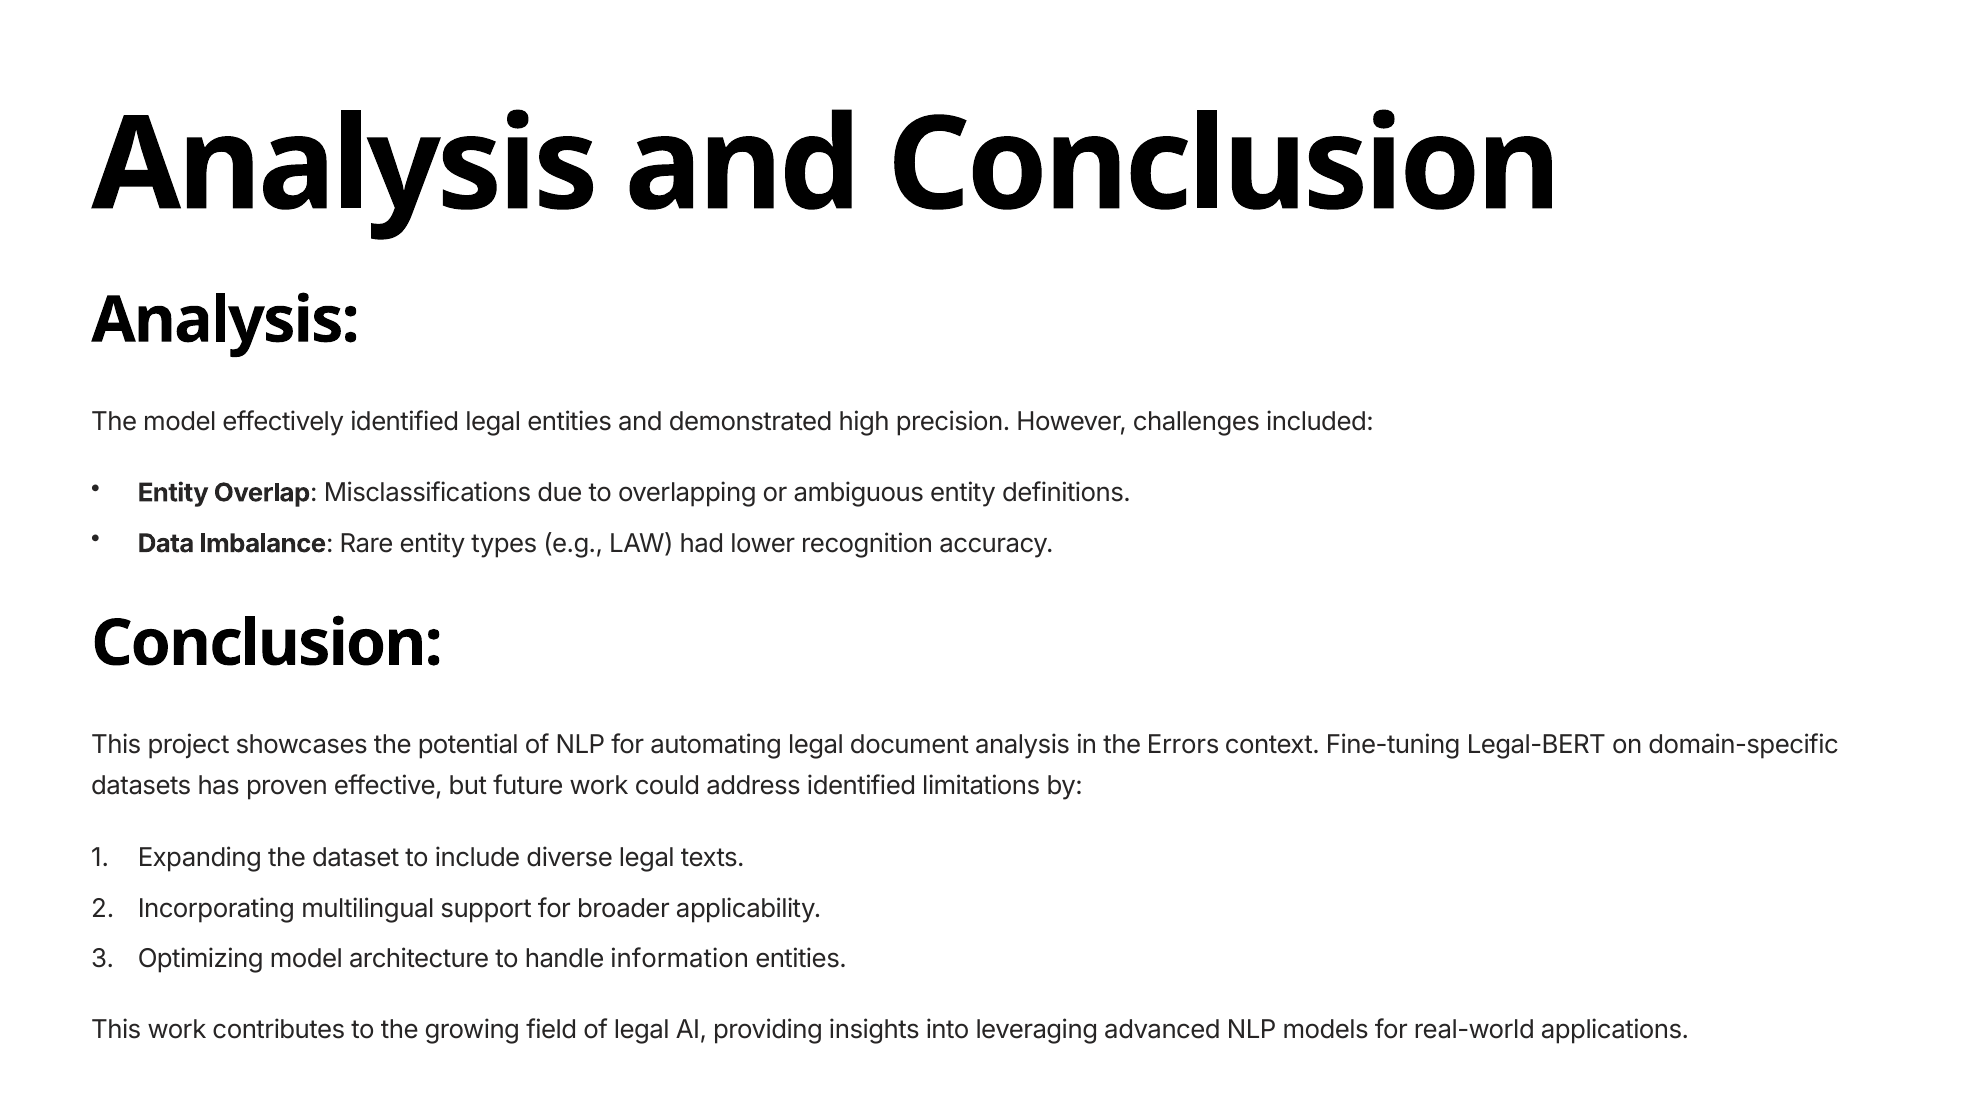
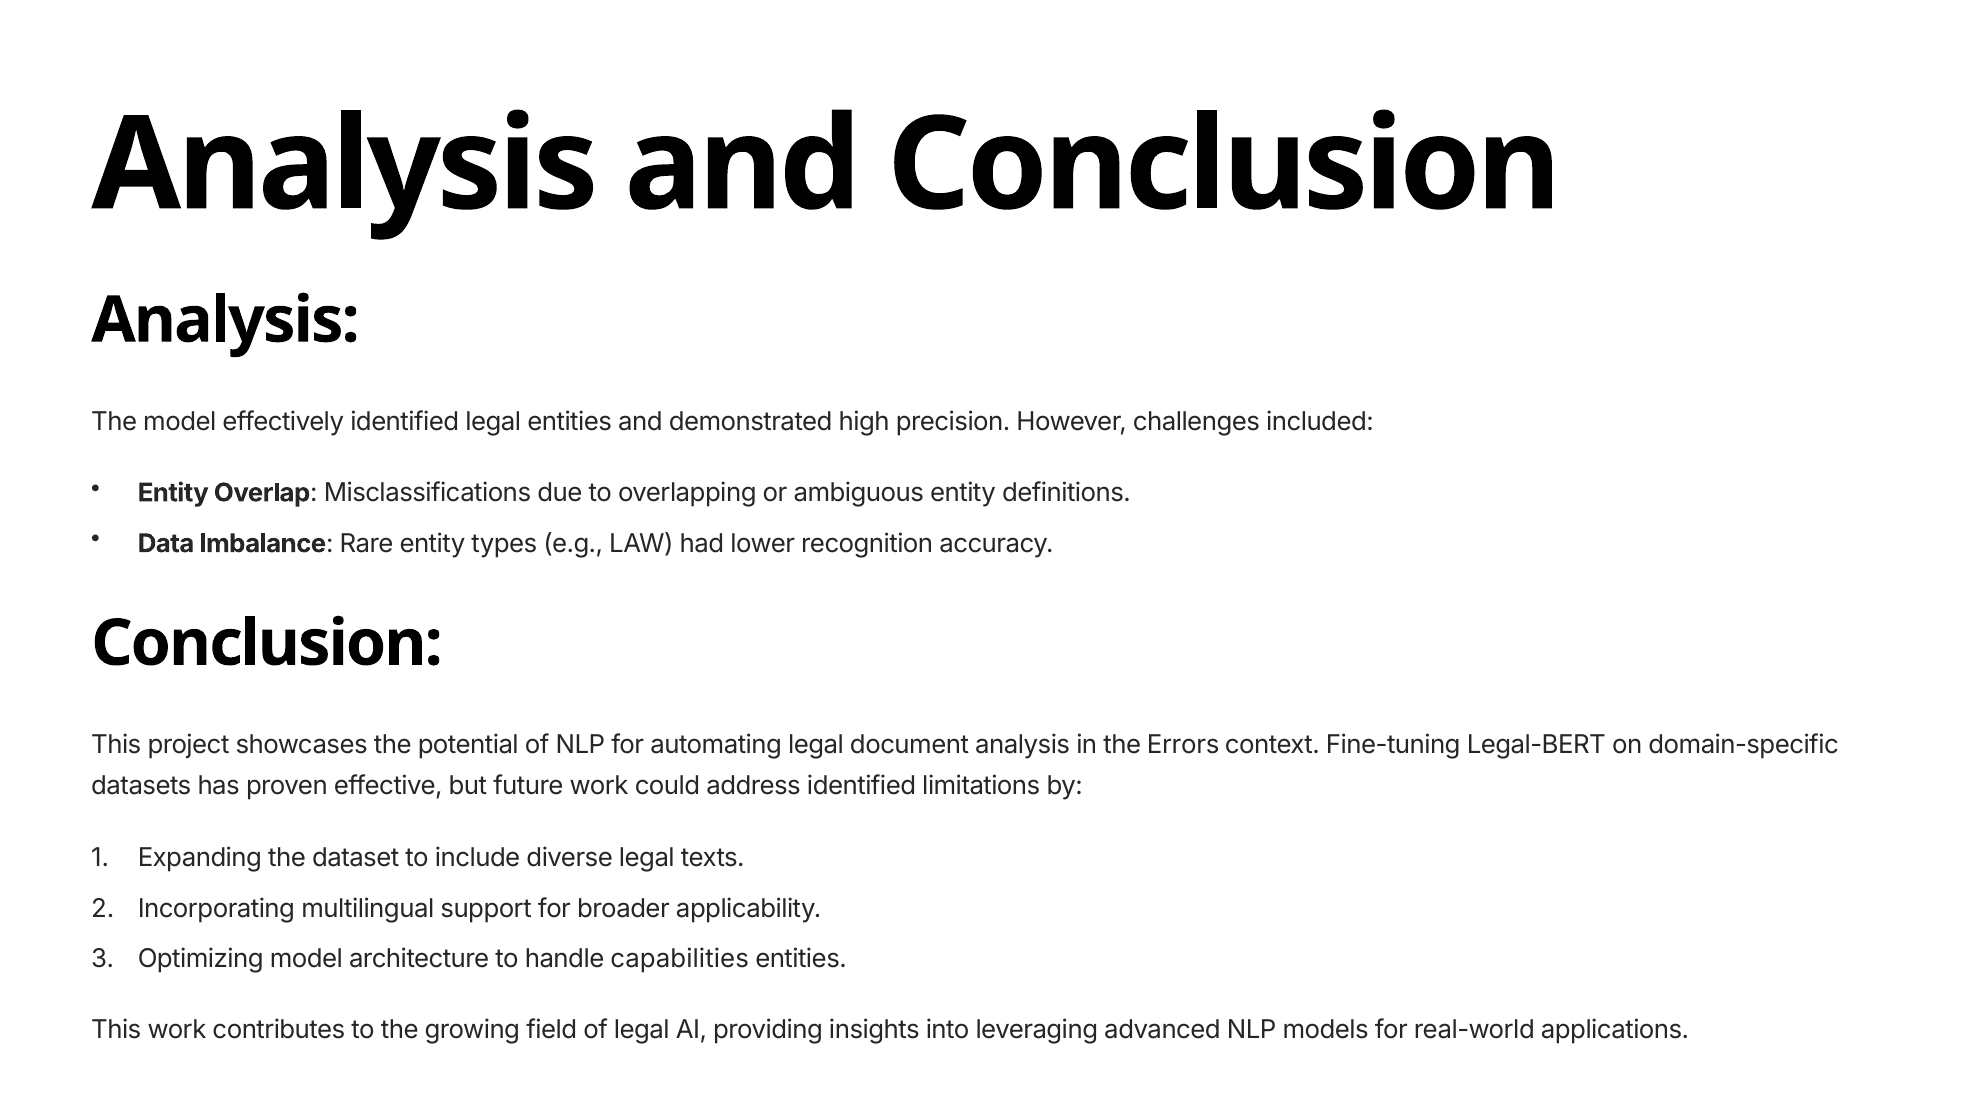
information: information -> capabilities (680, 959)
